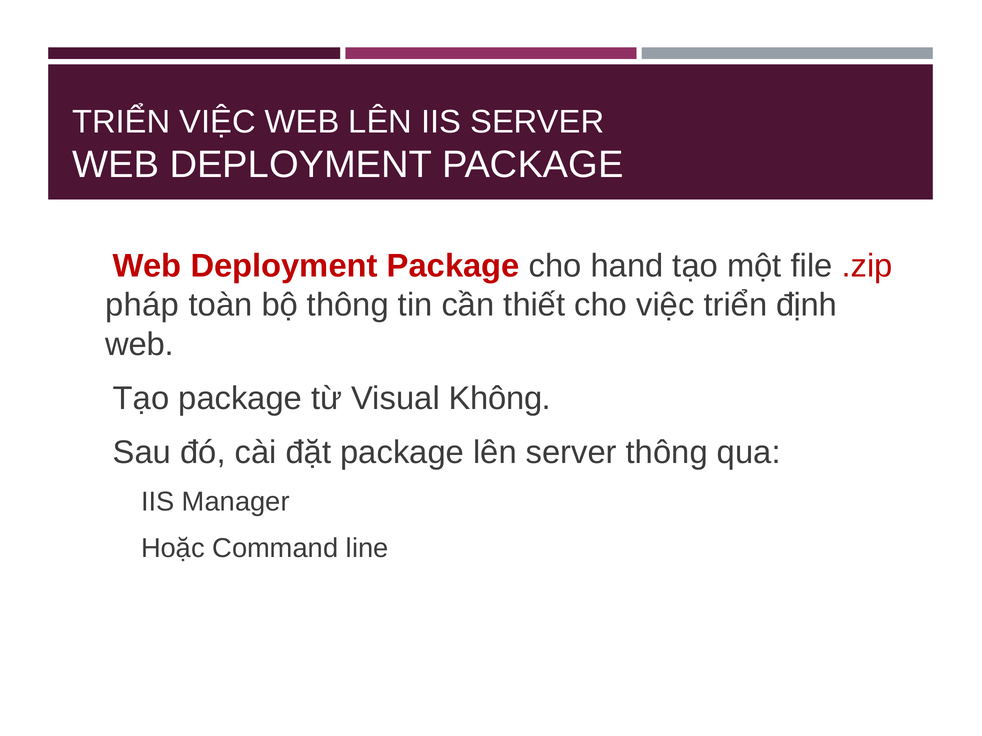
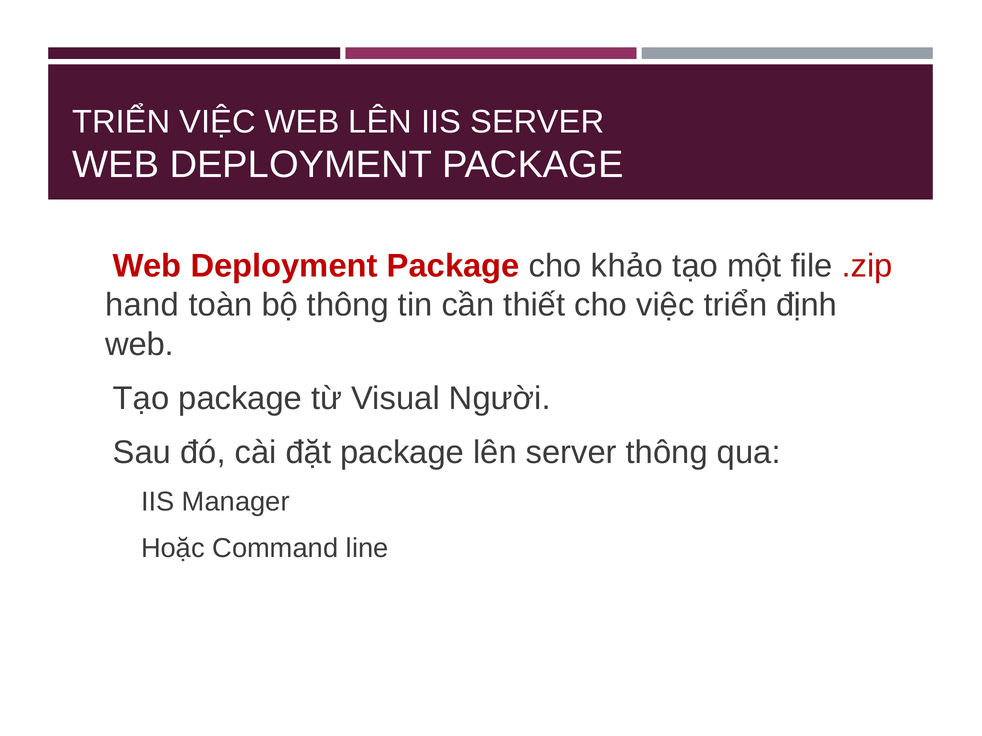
hand: hand -> khảo (627, 266)
pháp: pháp -> hand (142, 305)
Không: Không -> Người (500, 399)
